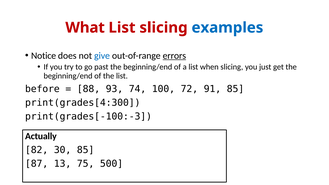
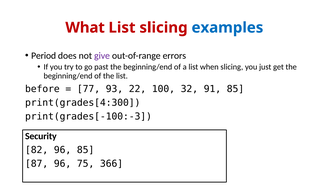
Notice: Notice -> Period (44, 56)
give colour: blue -> purple (102, 56)
errors underline: present -> none (174, 56)
88: 88 -> 77 (88, 89)
74: 74 -> 22 (137, 89)
72: 72 -> 32 (189, 89)
Actually: Actually -> Security (41, 136)
82 30: 30 -> 96 (63, 150)
87 13: 13 -> 96 (63, 164)
500: 500 -> 366 (112, 164)
